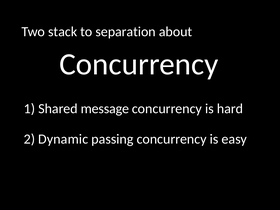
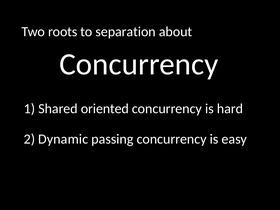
stack: stack -> roots (63, 32)
message: message -> oriented (105, 109)
